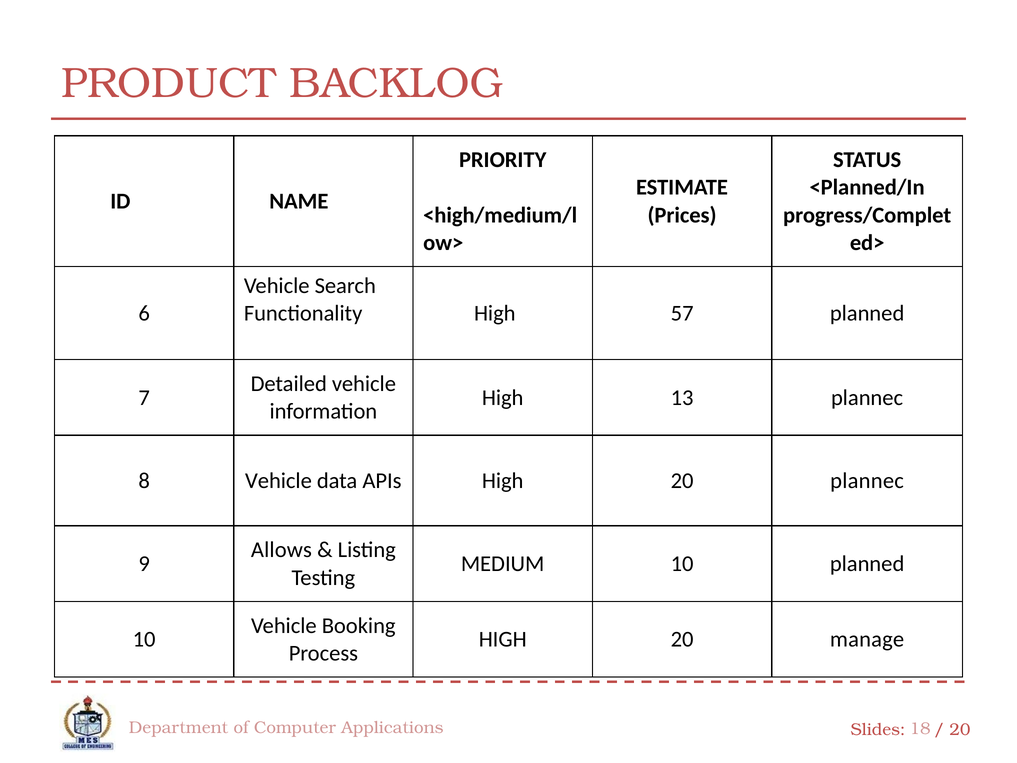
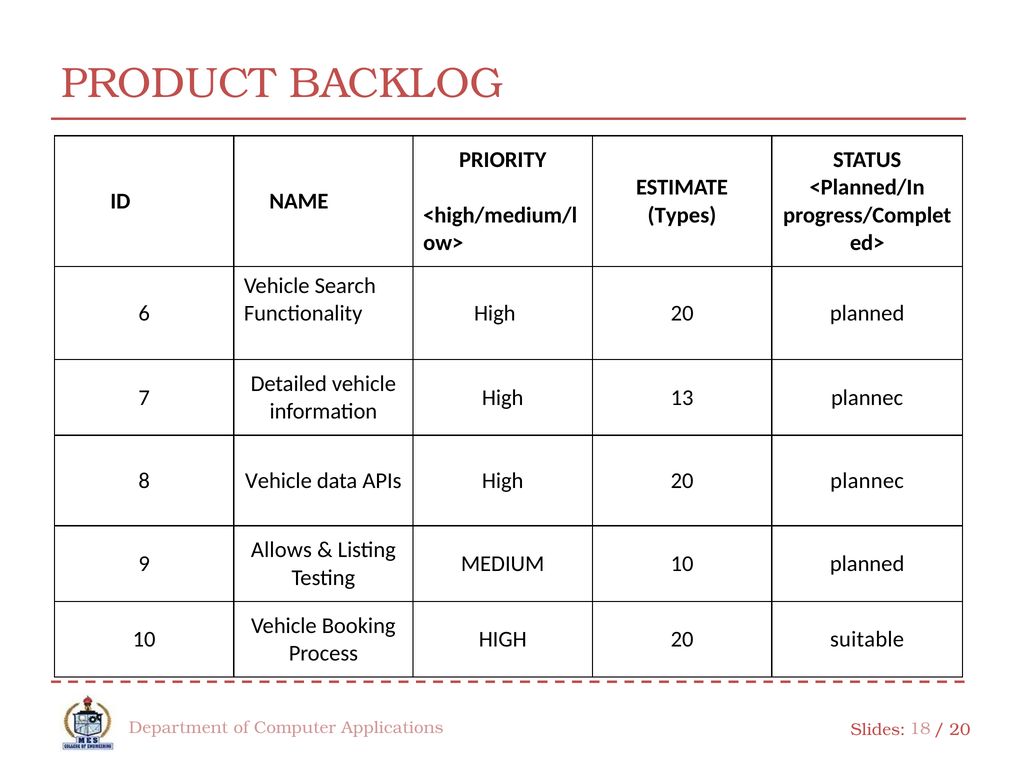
Prices: Prices -> Types (682, 215)
Functionality High 57: 57 -> 20 (682, 313)
manage: manage -> suitable (867, 639)
